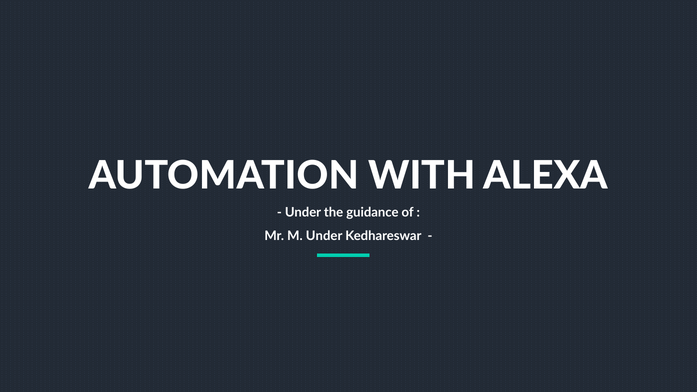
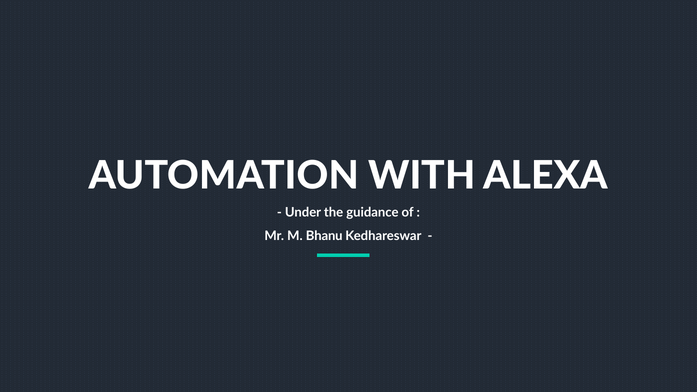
M Under: Under -> Bhanu (324, 236)
